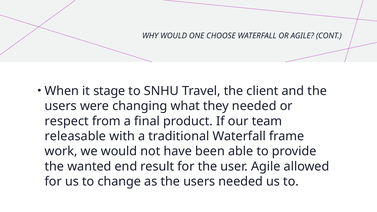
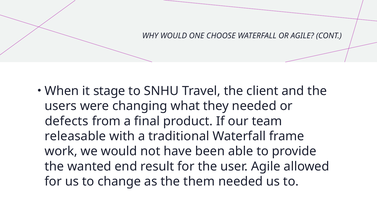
respect: respect -> defects (67, 121)
as the users: users -> them (199, 182)
